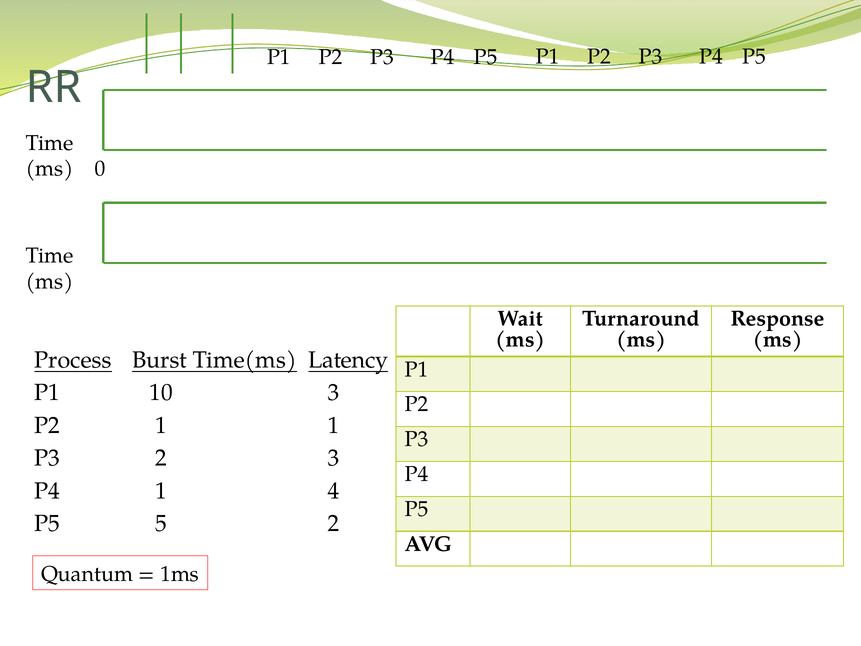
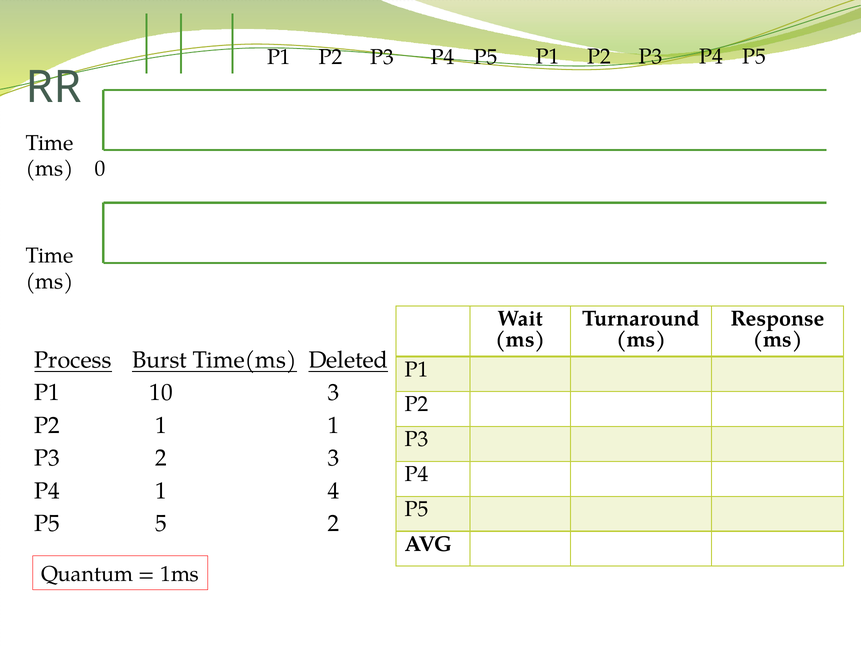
Latency: Latency -> Deleted (348, 360)
